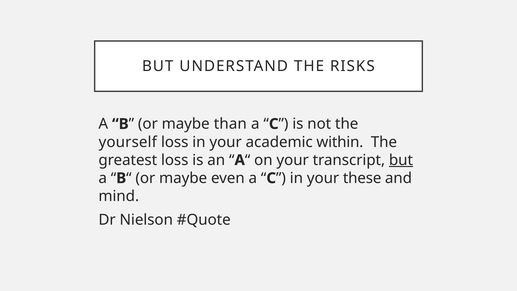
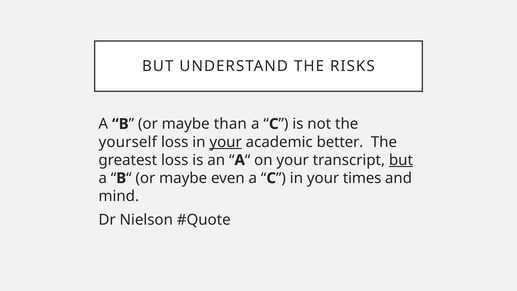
your underline: none -> present (226, 142)
within: within -> better (340, 142)
these: these -> times (362, 178)
